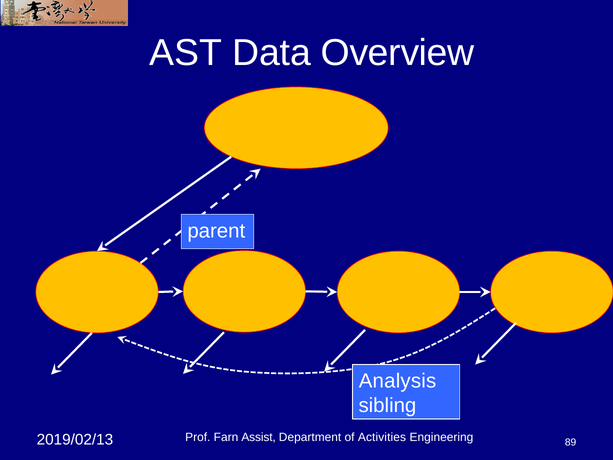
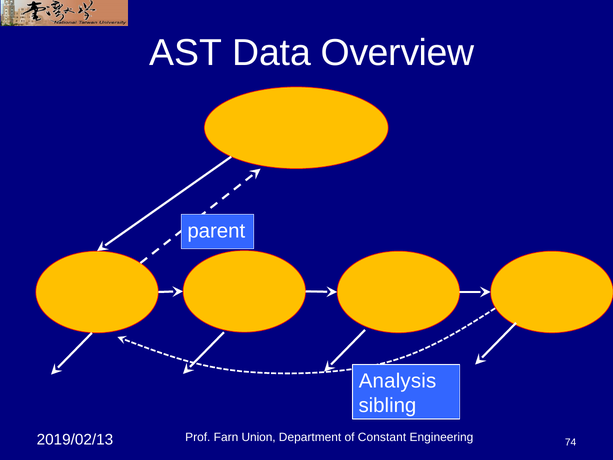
Assist: Assist -> Union (259, 437)
Activities: Activities -> Constant (382, 437)
89: 89 -> 74 (571, 442)
